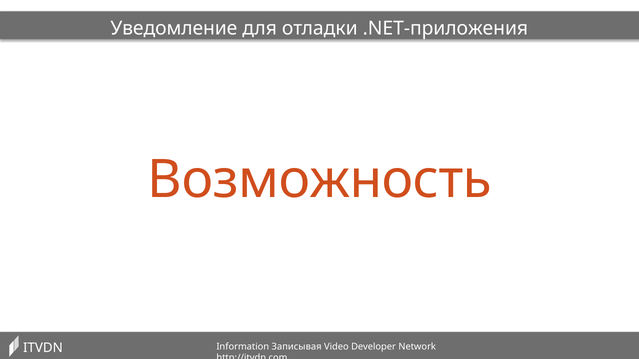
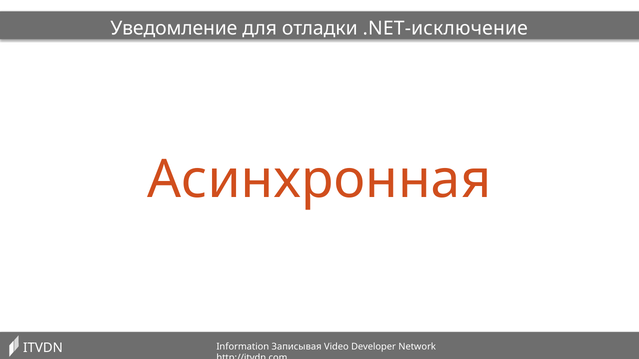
.NET-приложения: .NET-приложения -> .NET-исключение (445, 28)
Возможность: Возможность -> Асинхронная (319, 180)
